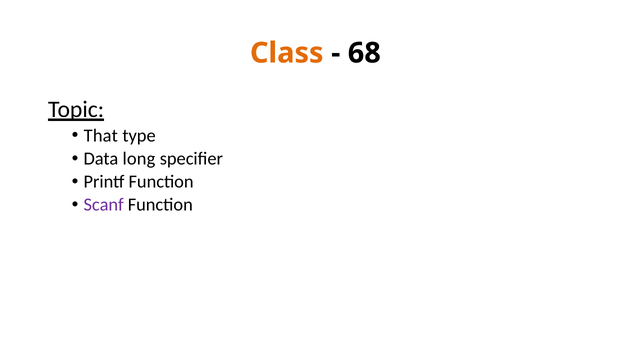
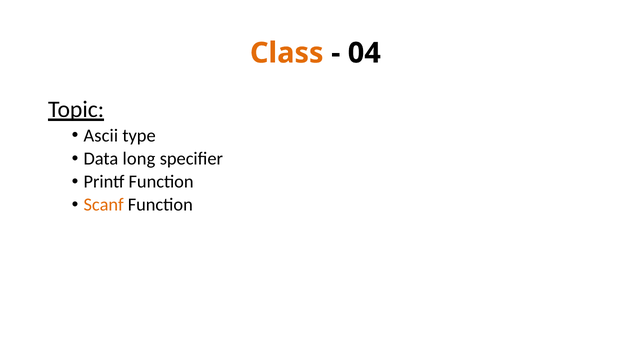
68: 68 -> 04 (364, 53)
That: That -> Ascii (101, 135)
Scanf colour: purple -> orange (104, 205)
